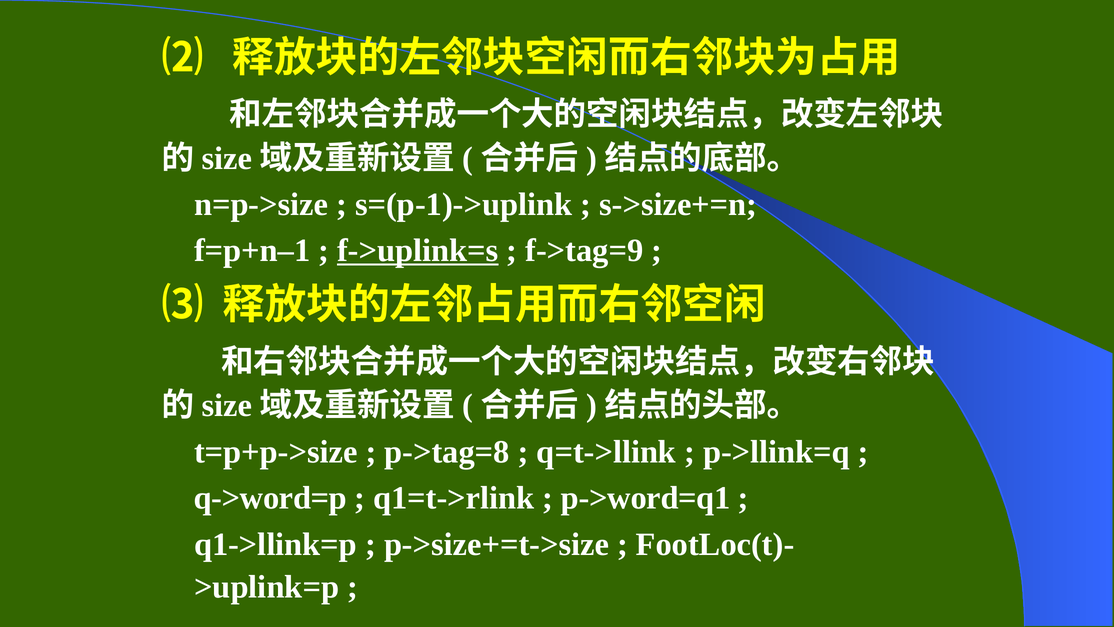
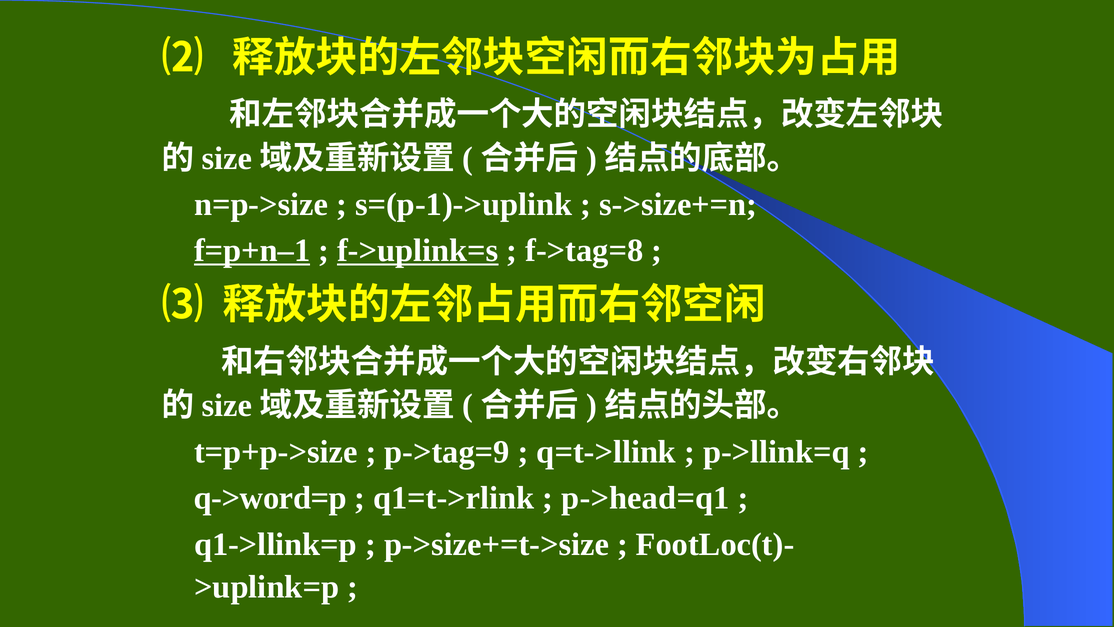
f=p+n–1 underline: none -> present (252, 251)
f->tag=9: f->tag=9 -> f->tag=8 (584, 251)
p->tag=8: p->tag=8 -> p->tag=9 (447, 452)
p->word=q1: p->word=q1 -> p->head=q1 (645, 498)
